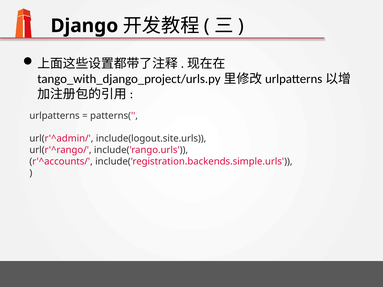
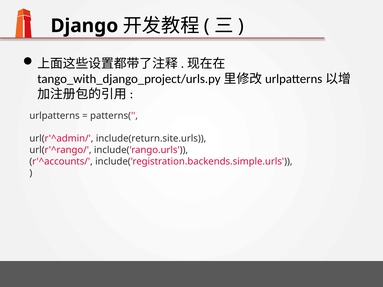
include(logout.site.urls: include(logout.site.urls -> include(return.site.urls (151, 139)
